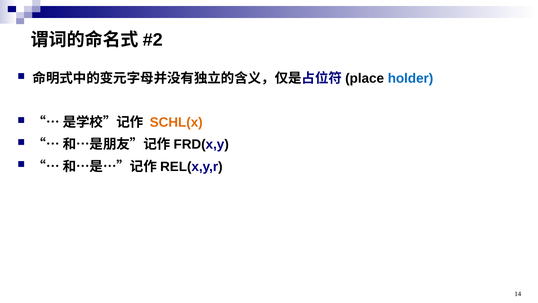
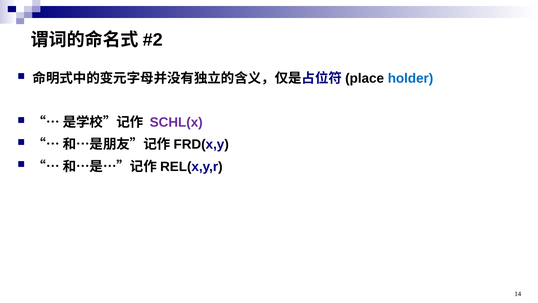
SCHL(x colour: orange -> purple (176, 122)
